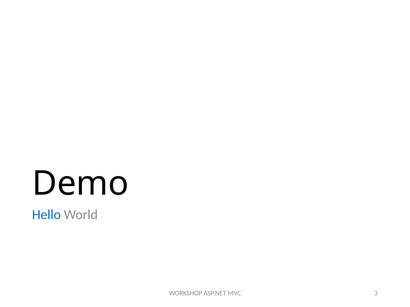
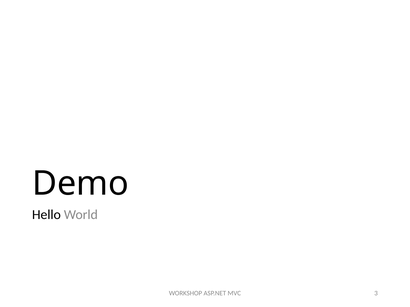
Hello colour: blue -> black (46, 215)
